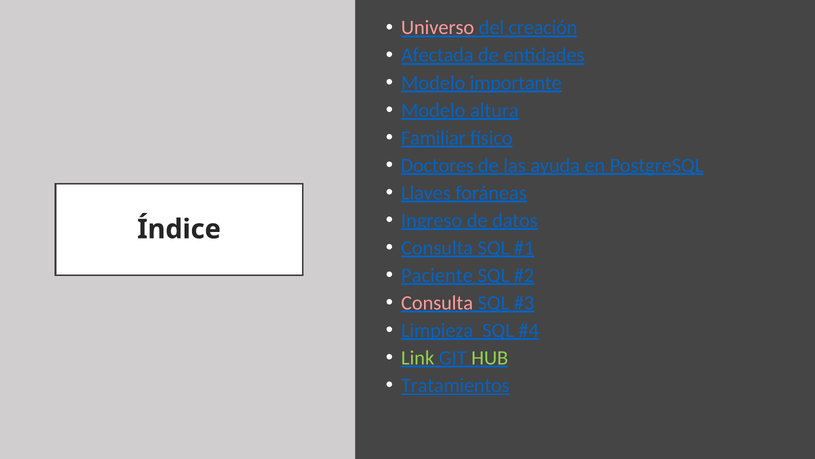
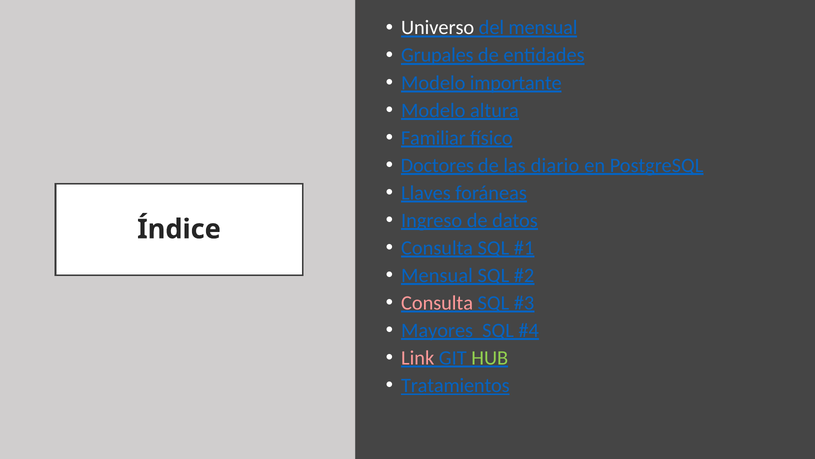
Universo colour: pink -> white (438, 28)
del creación: creación -> mensual (543, 28)
Afectada: Afectada -> Grupales (437, 55)
ayuda: ayuda -> diario (555, 165)
Paciente: Paciente -> Mensual (437, 275)
Limpieza: Limpieza -> Mayores (437, 330)
Link colour: light green -> pink (418, 357)
